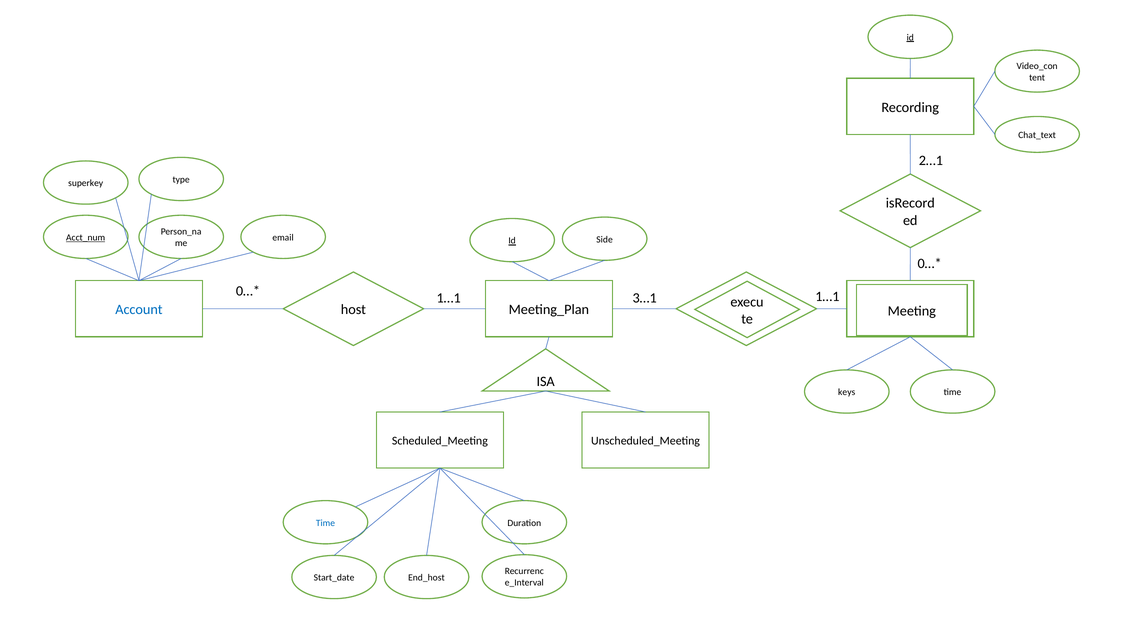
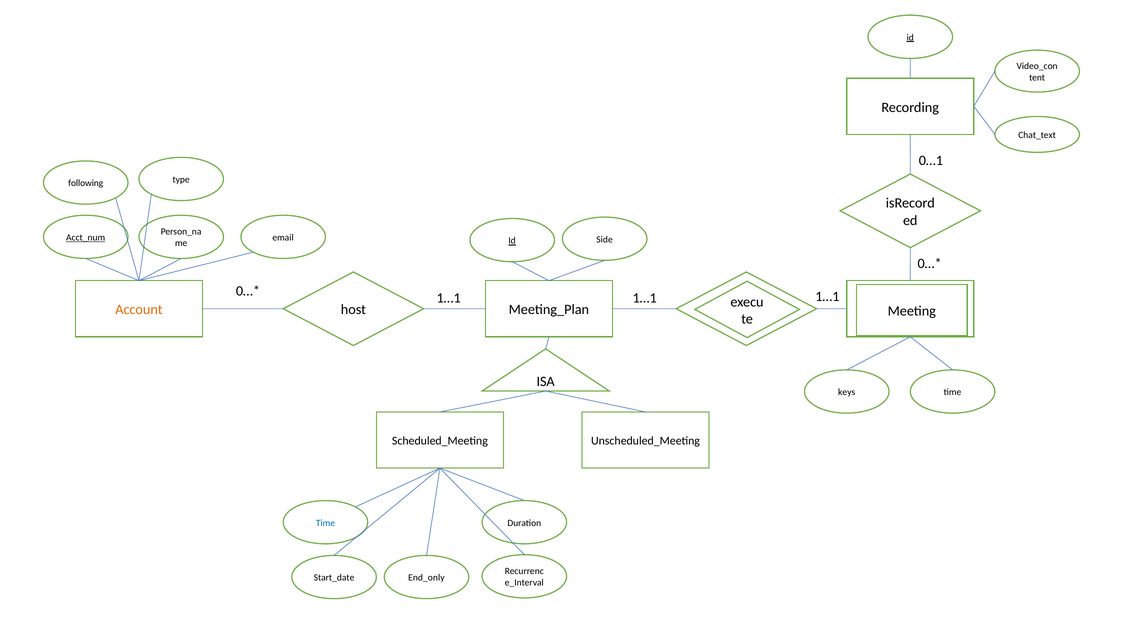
2…1: 2…1 -> 0…1 (931, 160)
superkey: superkey -> following (86, 183)
3…1: 3…1 -> 1…1 (645, 298)
Account colour: blue -> orange (139, 310)
End_host: End_host -> End_only (426, 578)
